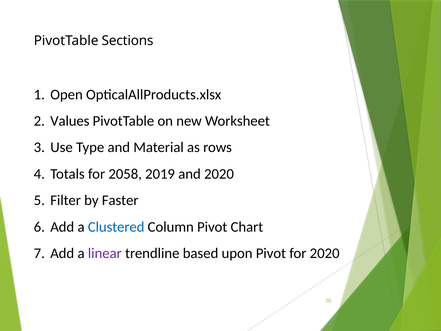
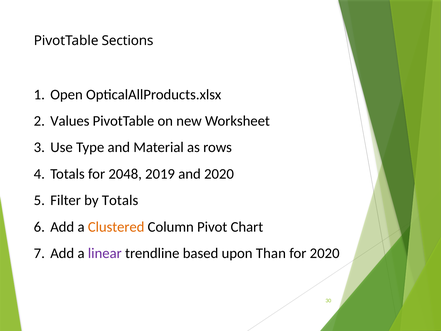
2058: 2058 -> 2048 (125, 174)
by Faster: Faster -> Totals (120, 200)
Clustered colour: blue -> orange (116, 227)
upon Pivot: Pivot -> Than (271, 253)
